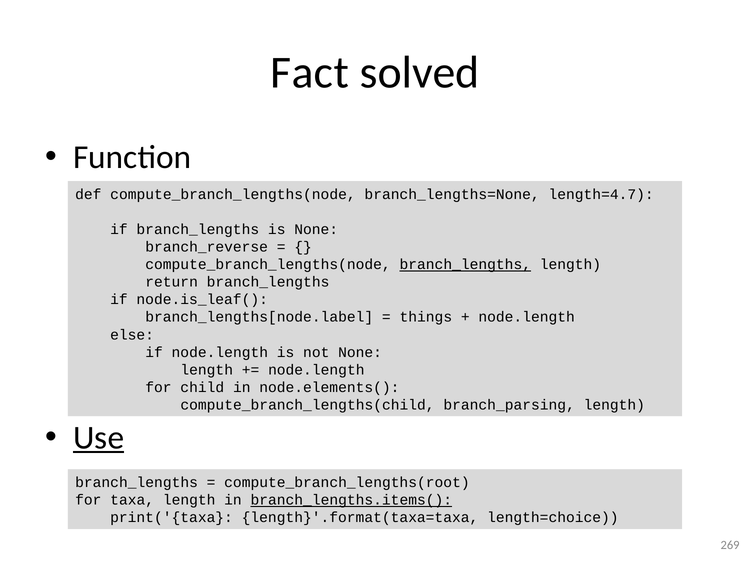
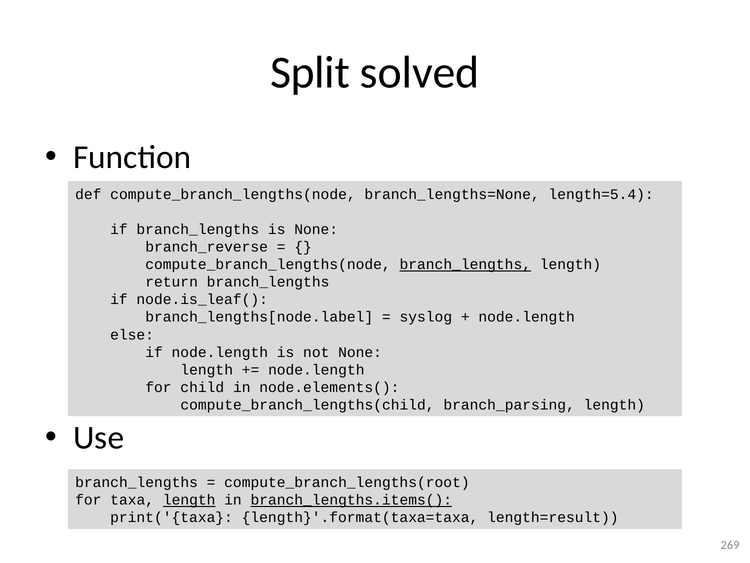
Fact: Fact -> Split (310, 73)
length=4.7: length=4.7 -> length=5.4 (601, 194)
things: things -> syslog (426, 317)
Use underline: present -> none (99, 437)
length underline: none -> present (189, 500)
length=choice: length=choice -> length=result (553, 517)
